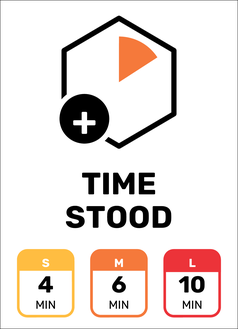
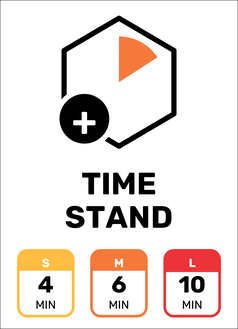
STOOD: STOOD -> STAND (119, 218)
